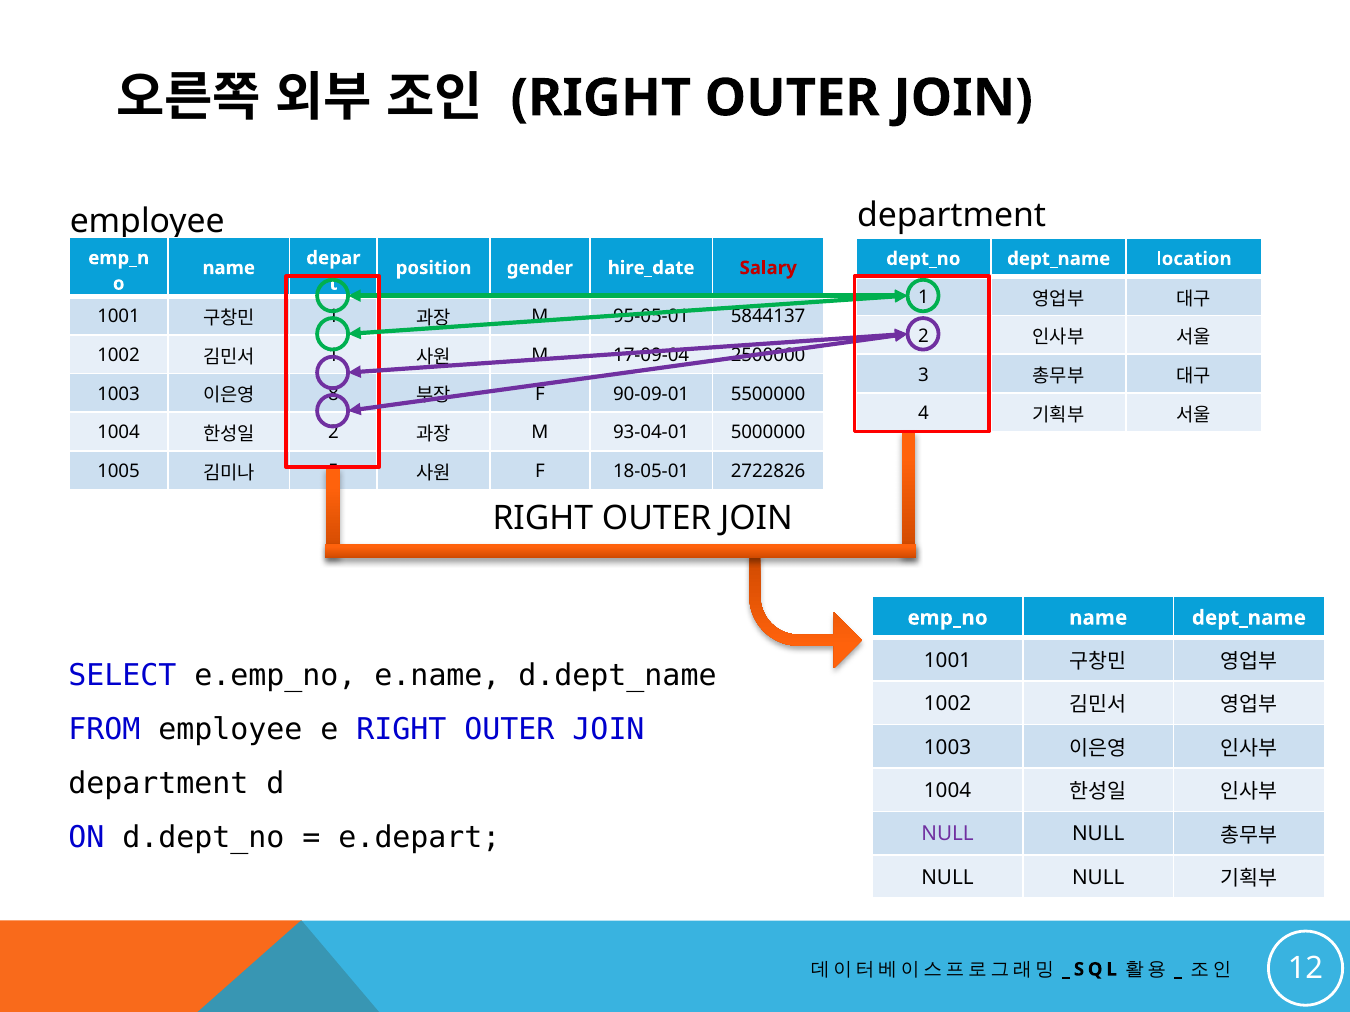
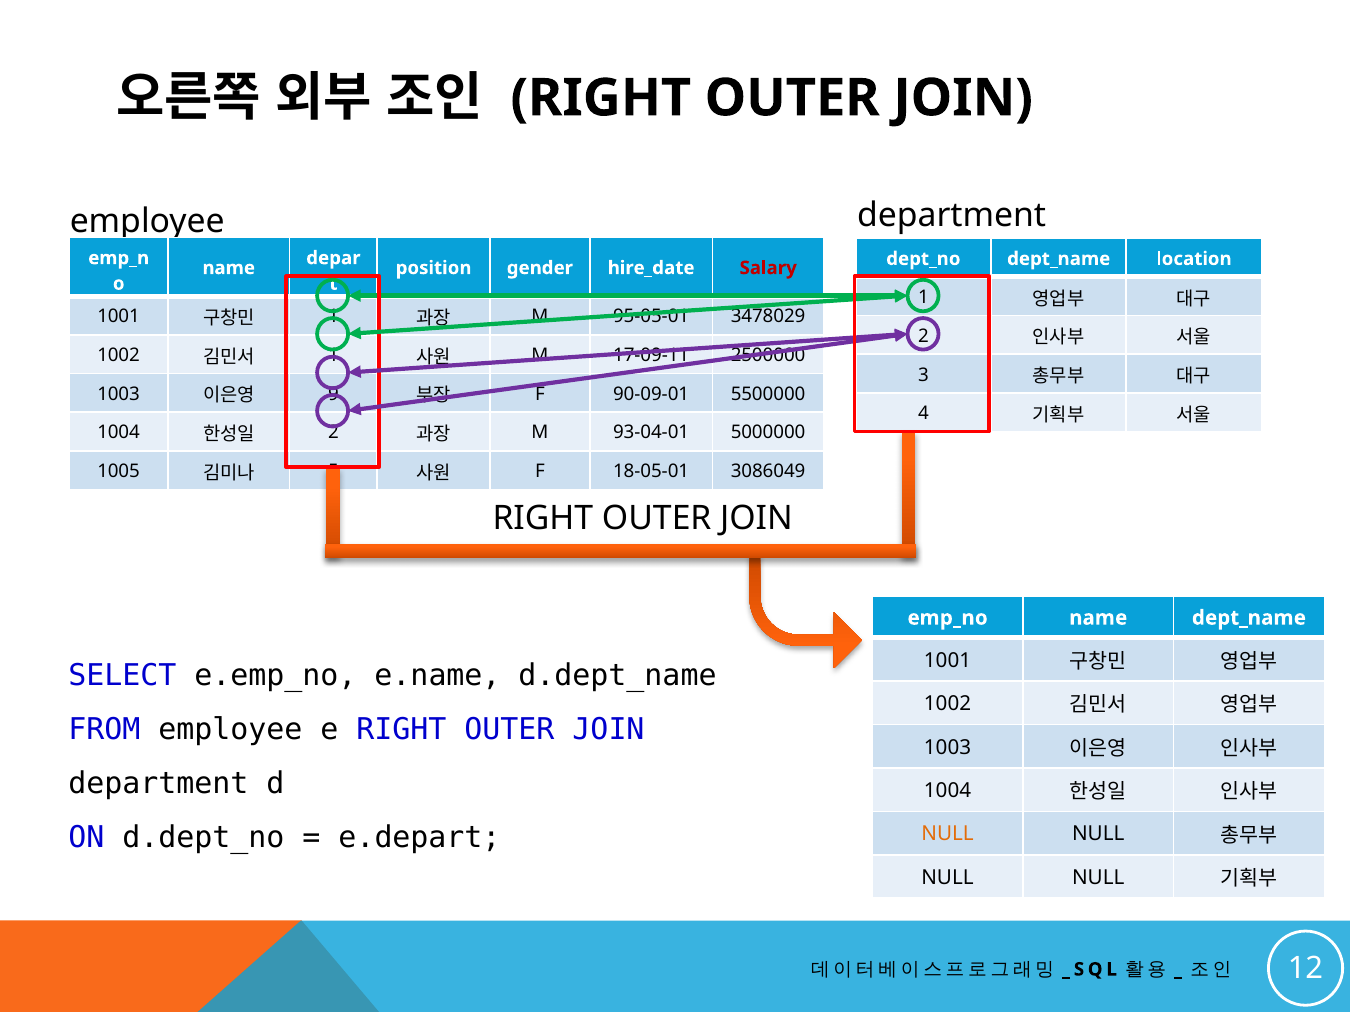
5844137: 5844137 -> 3478029 (768, 317)
17-09-04: 17-09-04 -> 17-09-11 (651, 355)
8: 8 -> 9 (333, 394)
2722826: 2722826 -> 3086049 (768, 472)
NULL colour: purple -> orange (948, 835)
